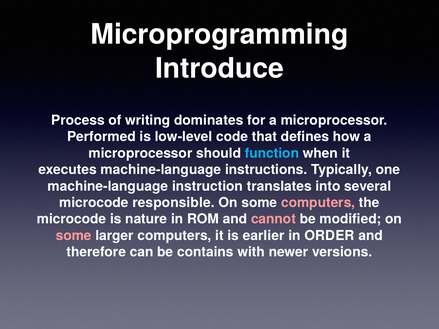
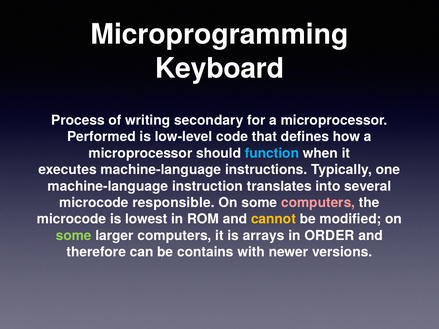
Introduce: Introduce -> Keyboard (220, 68)
dominates: dominates -> secondary (209, 120)
nature: nature -> lowest (146, 219)
cannot colour: pink -> yellow (273, 219)
some colour: pink -> light green (74, 236)
earlier: earlier -> arrays (264, 236)
